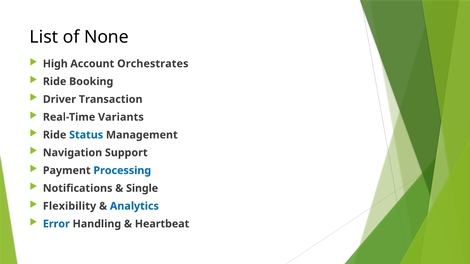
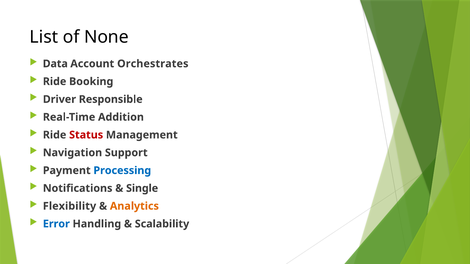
High: High -> Data (55, 64)
Transaction: Transaction -> Responsible (111, 99)
Variants: Variants -> Addition (121, 117)
Status colour: blue -> red (86, 135)
Analytics colour: blue -> orange (134, 206)
Heartbeat: Heartbeat -> Scalability (162, 224)
